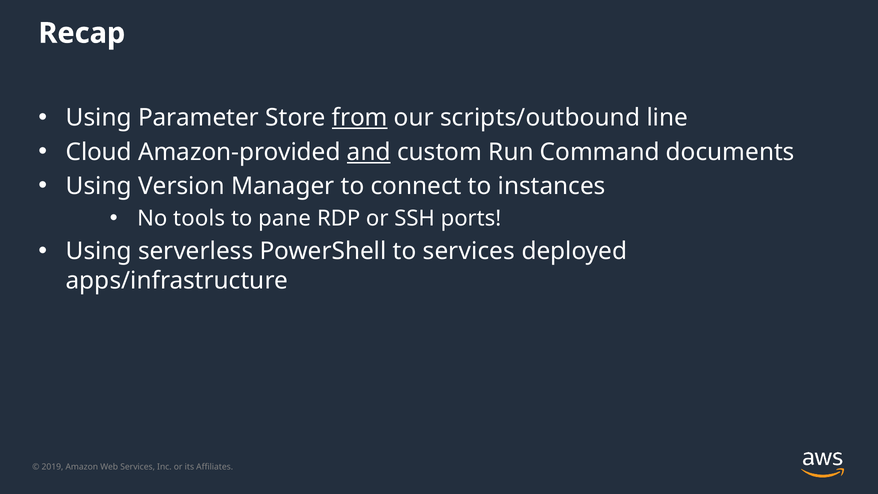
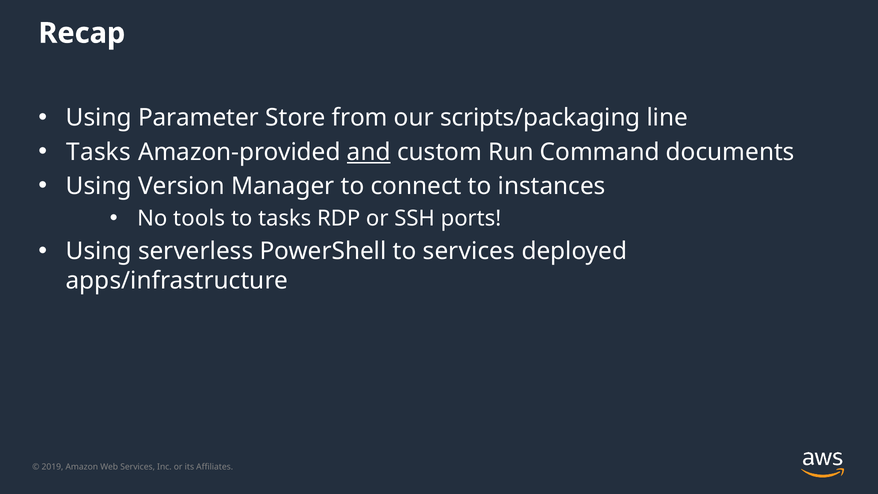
from underline: present -> none (360, 118)
scripts/outbound: scripts/outbound -> scripts/packaging (540, 118)
Cloud: Cloud -> Tasks (99, 152)
to pane: pane -> tasks (285, 218)
